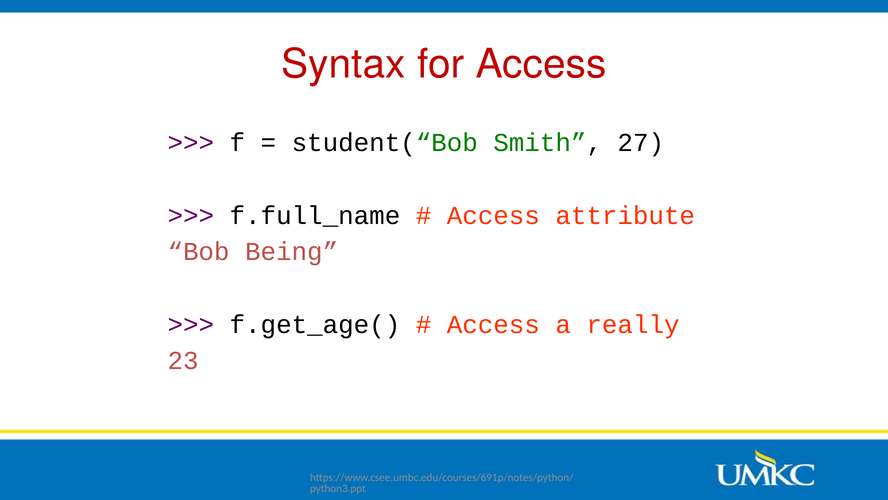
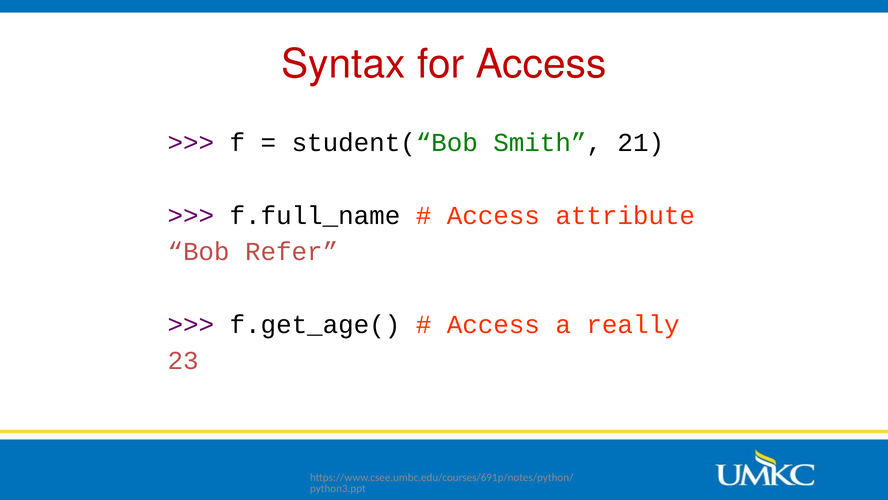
27: 27 -> 21 (641, 143)
Being: Being -> Refer (292, 252)
